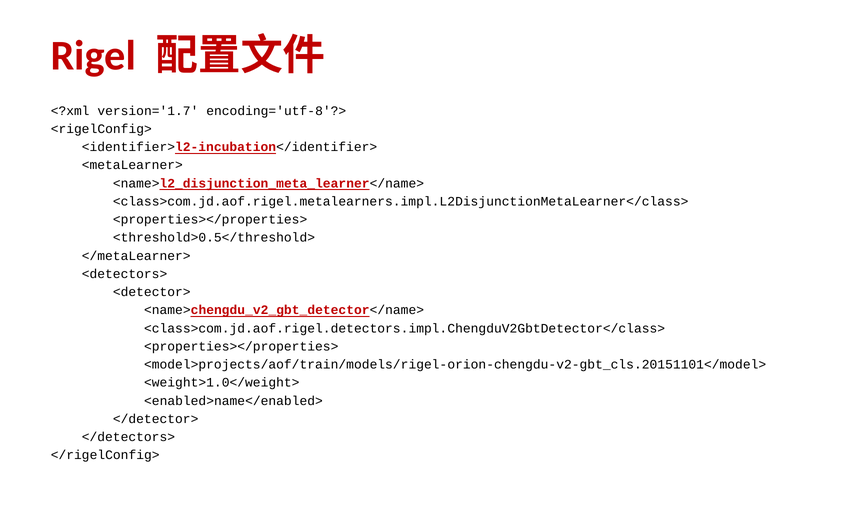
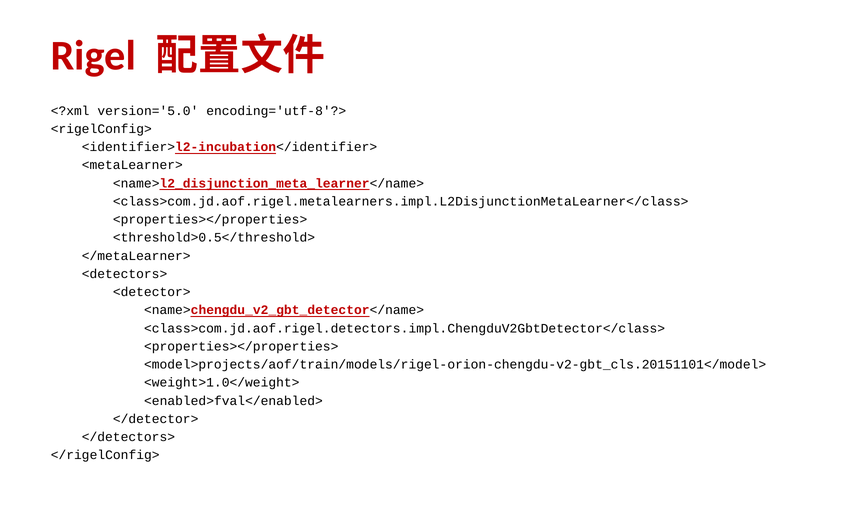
version='1.7: version='1.7 -> version='5.0 (148, 111)
<enabled>name</enabled>: <enabled>name</enabled> -> <enabled>fval</enabled> (233, 401)
